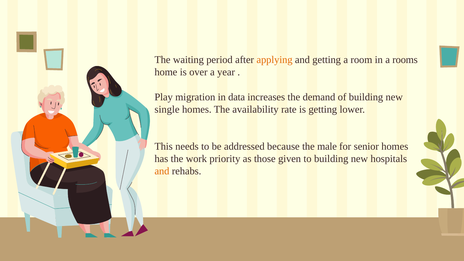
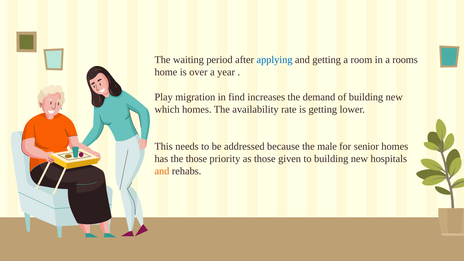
applying colour: orange -> blue (275, 60)
data: data -> find (237, 97)
single: single -> which (167, 109)
the work: work -> those (196, 159)
